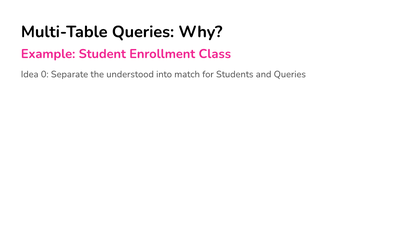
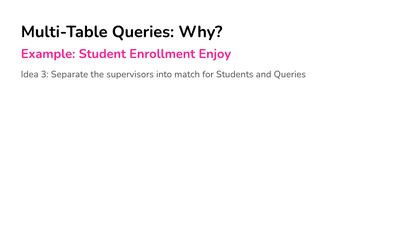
Class: Class -> Enjoy (215, 54)
0: 0 -> 3 (45, 74)
understood: understood -> supervisors (130, 74)
